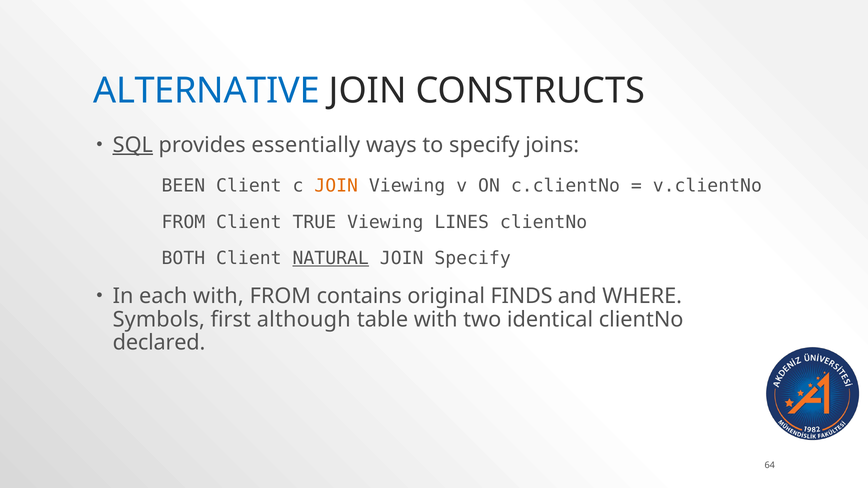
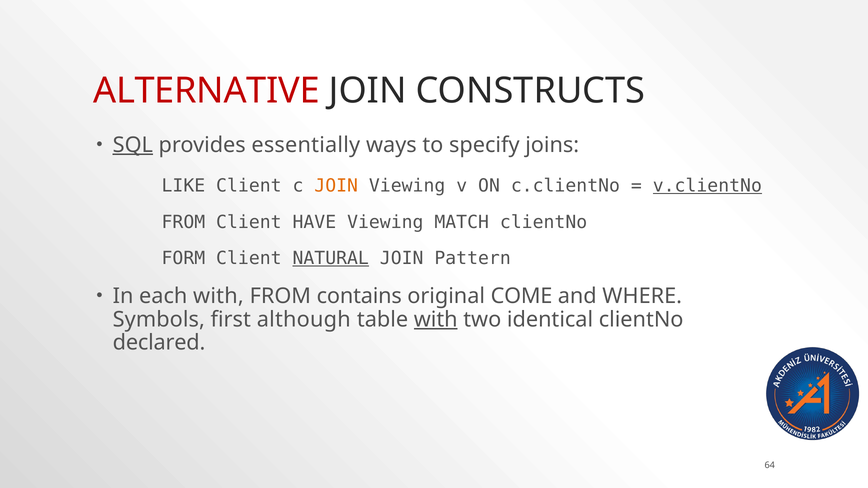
ALTERNATIVE colour: blue -> red (206, 91)
BEEN: BEEN -> LIKE (183, 186)
v.clientNo underline: none -> present (707, 186)
TRUE: TRUE -> HAVE (314, 223)
LINES: LINES -> MATCH (462, 223)
BOTH: BOTH -> FORM (183, 258)
JOIN Specify: Specify -> Pattern (473, 258)
FINDS: FINDS -> COME (522, 296)
with underline: none -> present (436, 320)
